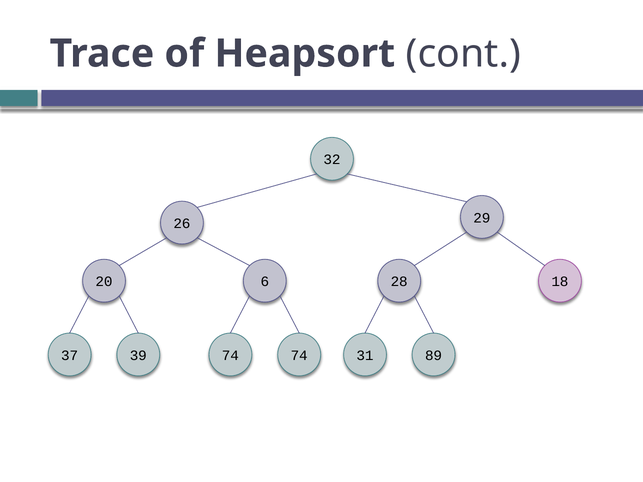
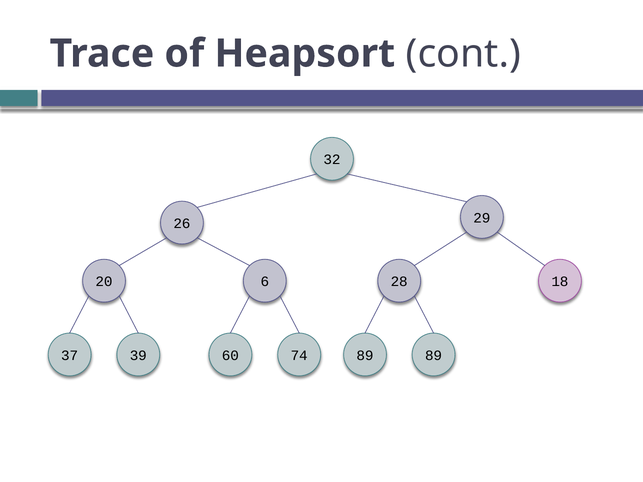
39 74: 74 -> 60 (230, 356)
74 31: 31 -> 89 (365, 356)
